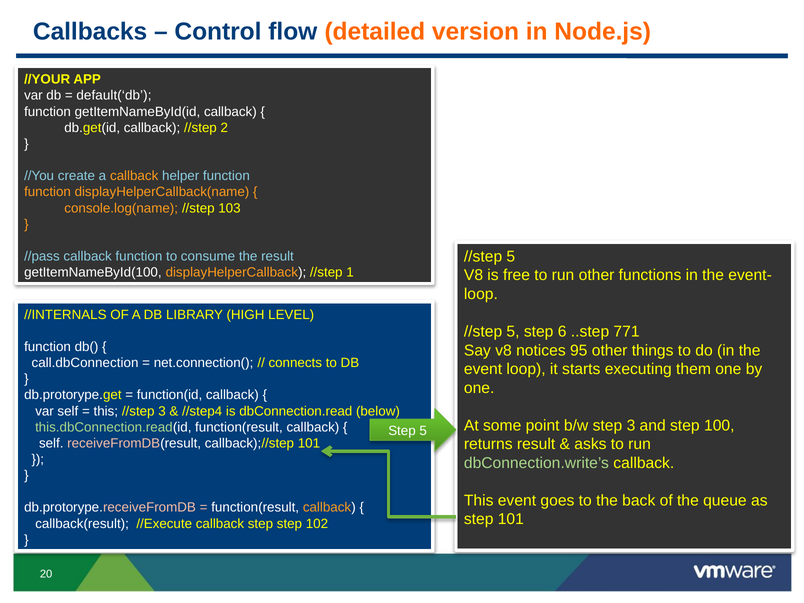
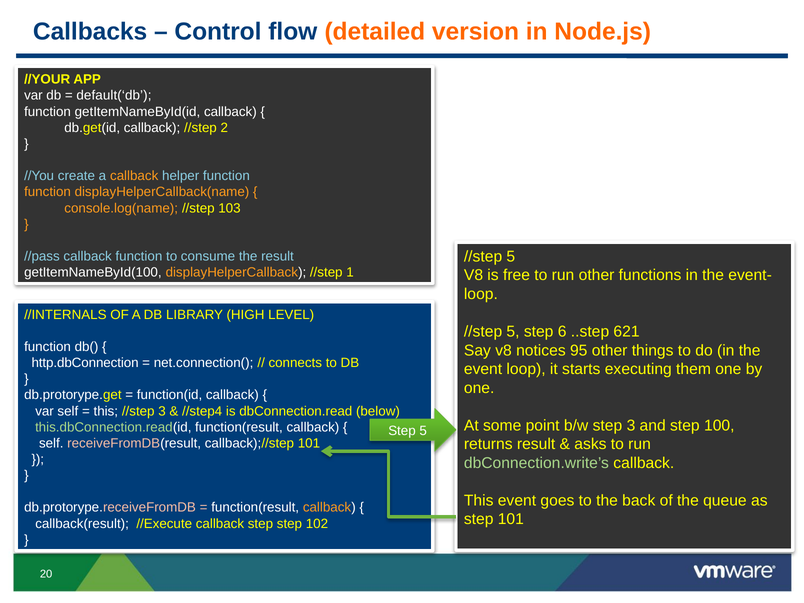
771: 771 -> 621 (627, 332)
call.dbConnection: call.dbConnection -> http.dbConnection (85, 363)
